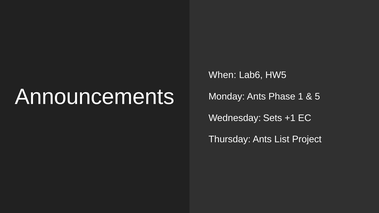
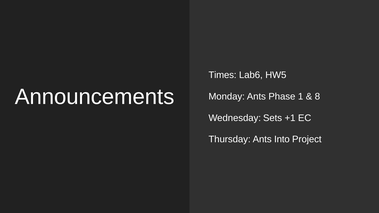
When: When -> Times (223, 75)
5: 5 -> 8 (317, 97)
List: List -> Into (282, 139)
